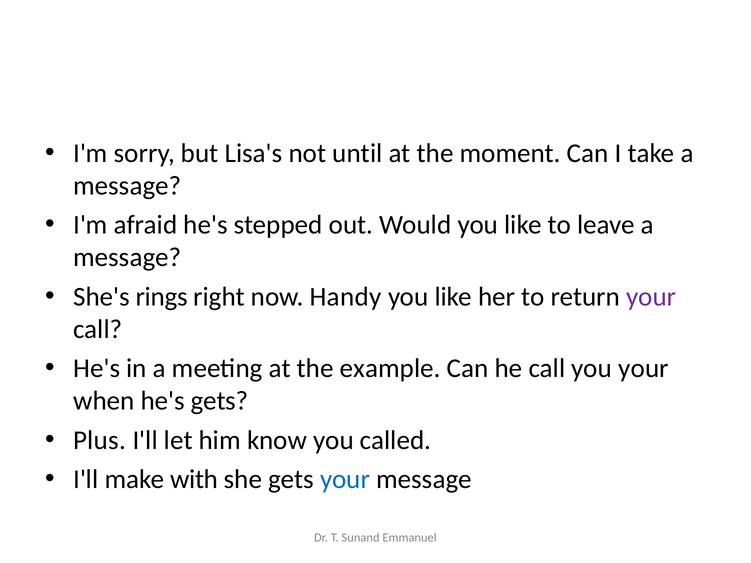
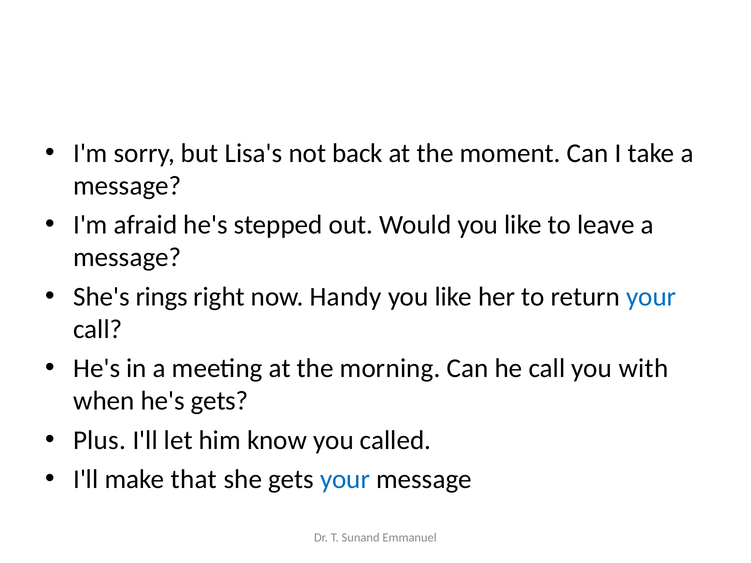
until: until -> back (358, 153)
your colour: purple -> blue (651, 297)
example: example -> morning (390, 369)
you your: your -> with (643, 369)
with: with -> that (194, 479)
